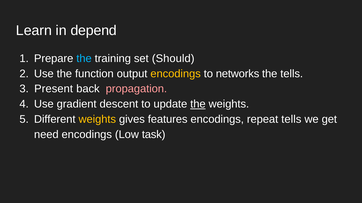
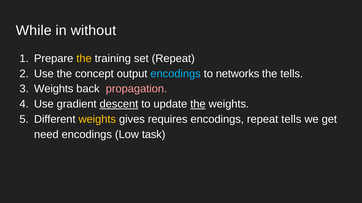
Learn: Learn -> While (34, 31)
depend: depend -> without (94, 31)
the colour: light blue -> yellow (84, 59)
set Should: Should -> Repeat (173, 59)
function: function -> concept (94, 74)
encodings colour: yellow -> light blue (176, 74)
Present: Present -> Weights (54, 89)
descent underline: none -> present (119, 104)
features: features -> requires (168, 120)
